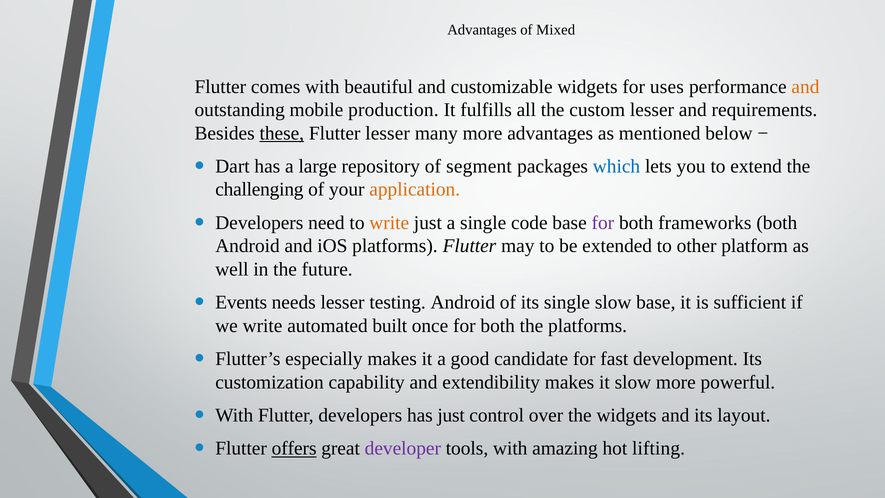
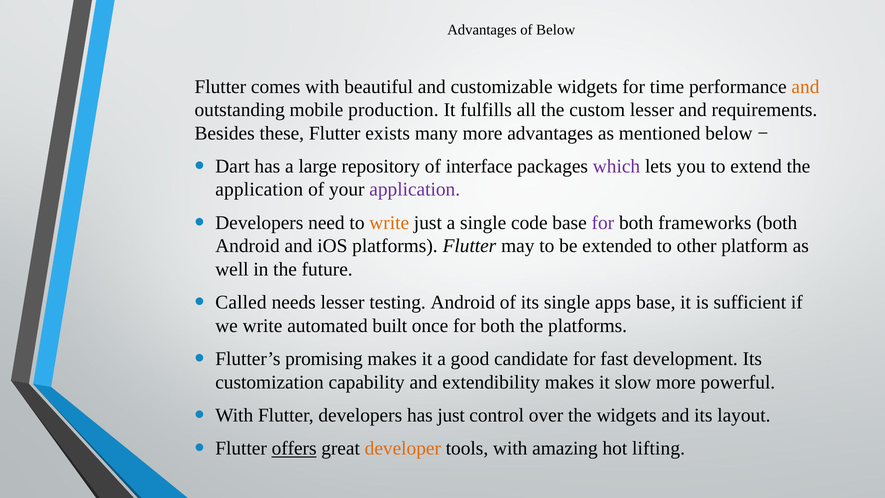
of Mixed: Mixed -> Below (556, 30)
uses: uses -> time (667, 87)
these underline: present -> none (282, 133)
Flutter lesser: lesser -> exists (388, 133)
segment: segment -> interface (479, 166)
which colour: blue -> purple (617, 166)
challenging: challenging -> application (259, 189)
application colour: orange -> purple (415, 189)
Events: Events -> Called (241, 302)
single slow: slow -> apps (613, 302)
especially: especially -> promising (324, 359)
developer colour: purple -> orange (403, 448)
